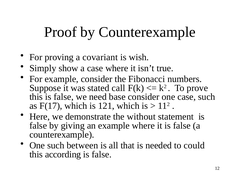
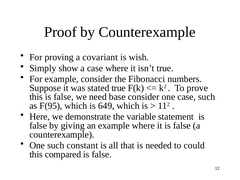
stated call: call -> true (119, 88)
F(17: F(17 -> F(95 (51, 106)
121: 121 -> 649 (106, 106)
without: without -> variable (141, 117)
between: between -> constant (82, 145)
according: according -> compared (63, 154)
